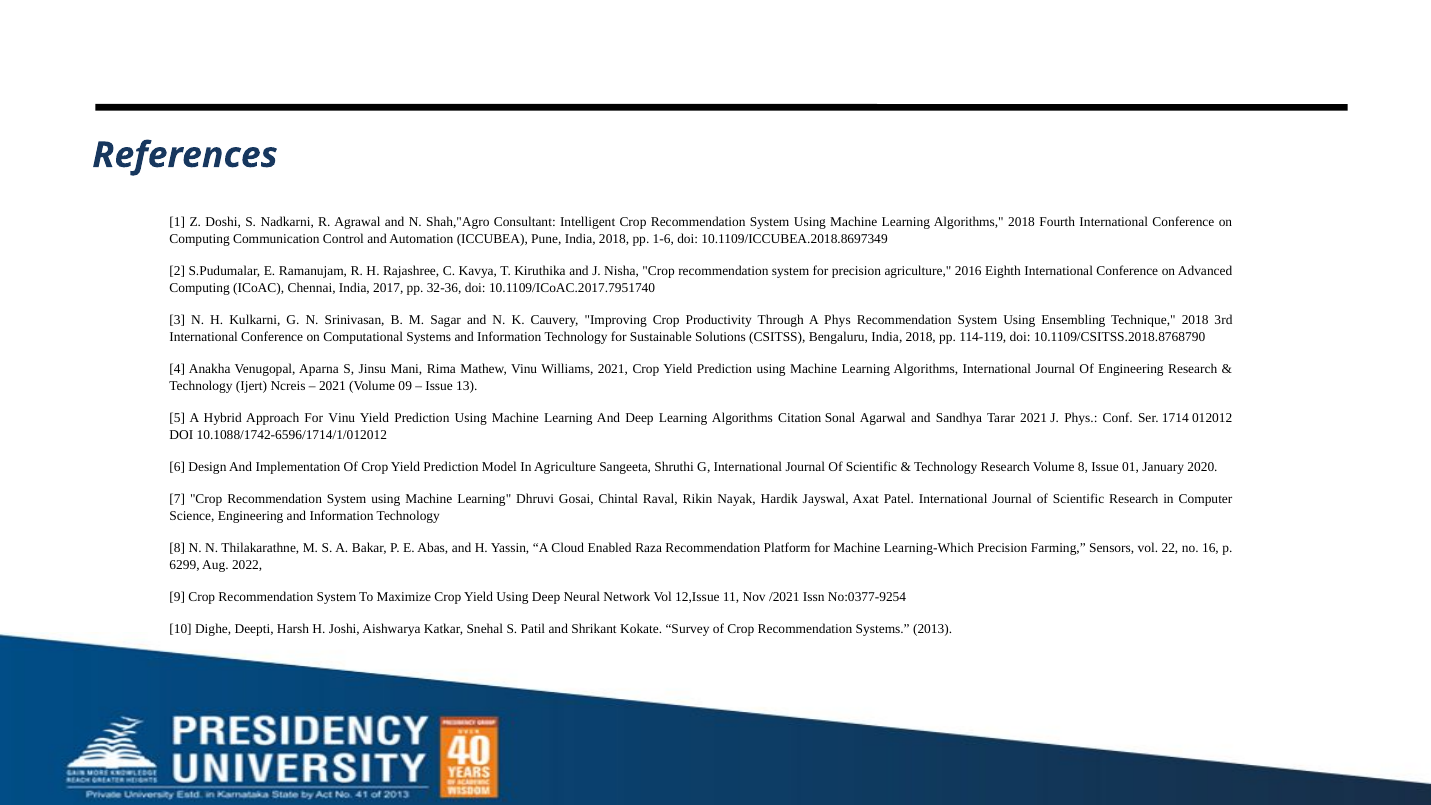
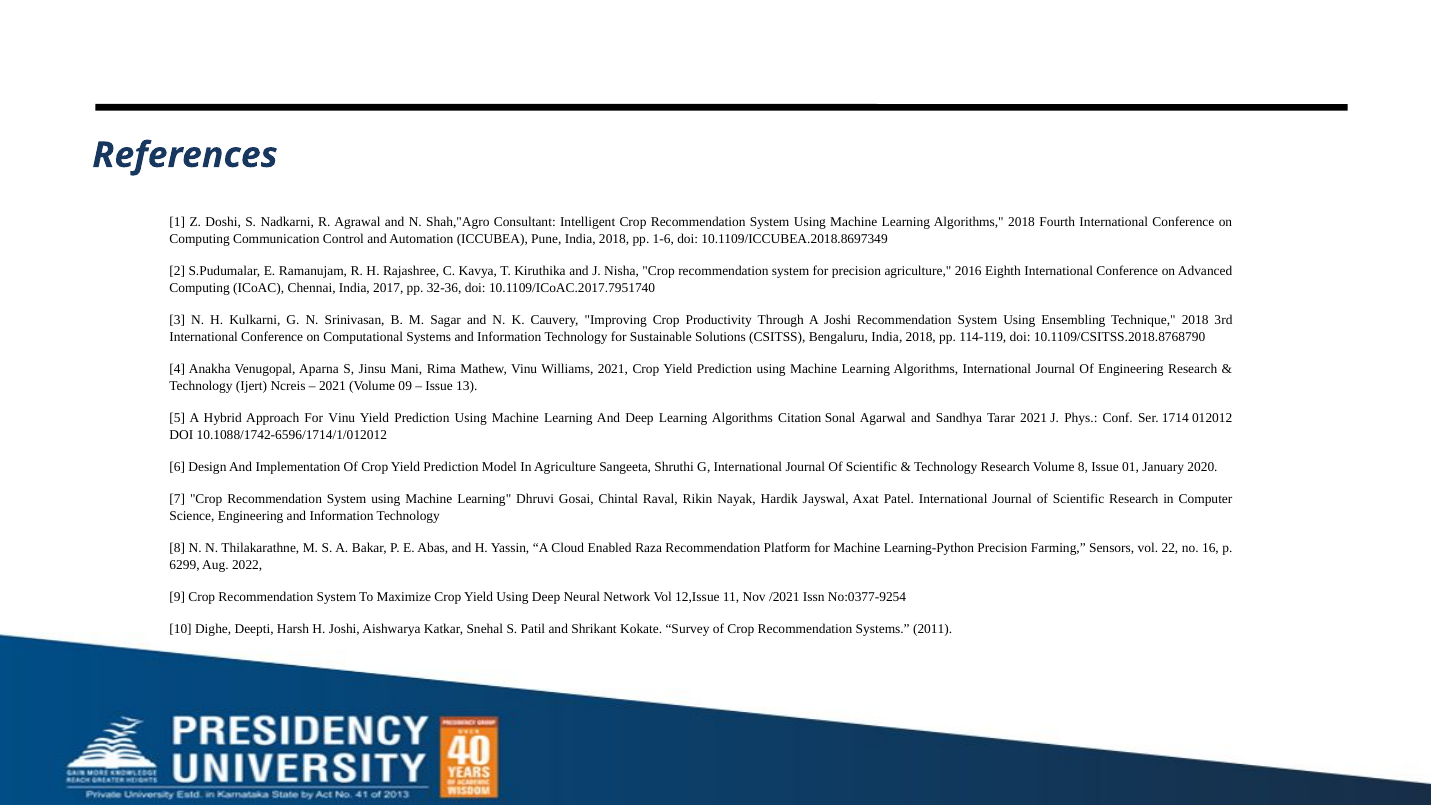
A Phys: Phys -> Joshi (838, 320)
Learning-Which: Learning-Which -> Learning-Python (929, 548)
2013: 2013 -> 2011 (933, 629)
